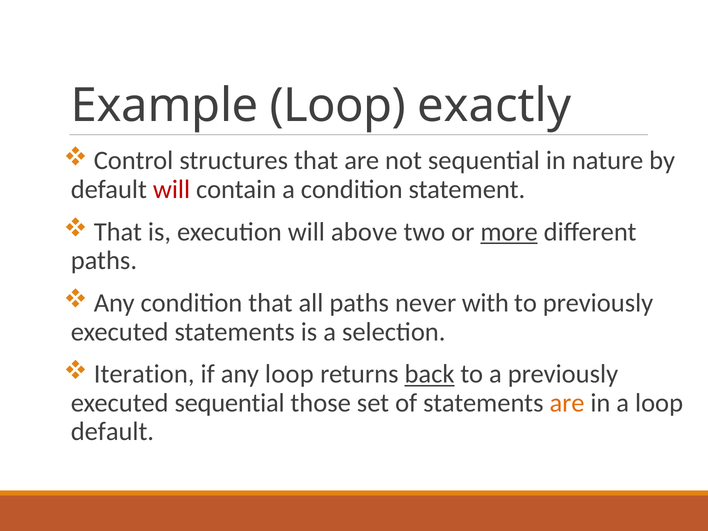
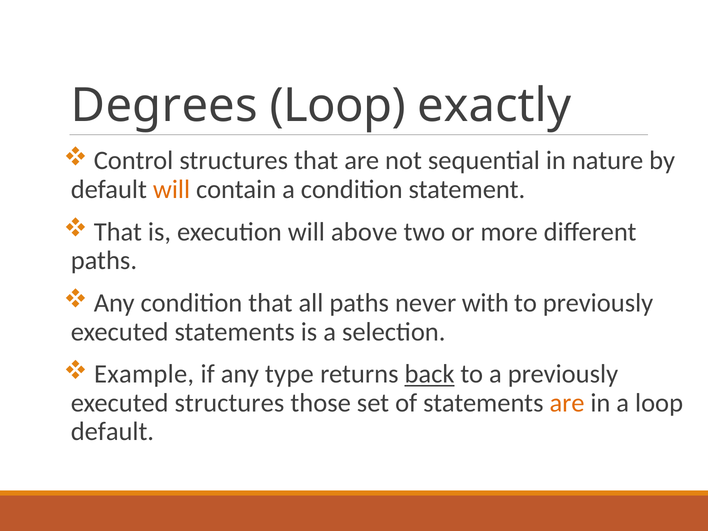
Example: Example -> Degrees (164, 106)
will colour: red -> orange (172, 189)
more underline: present -> none (509, 232)
Iteration: Iteration -> Example (144, 374)
any loop: loop -> type (289, 374)
executed sequential: sequential -> structures (229, 403)
